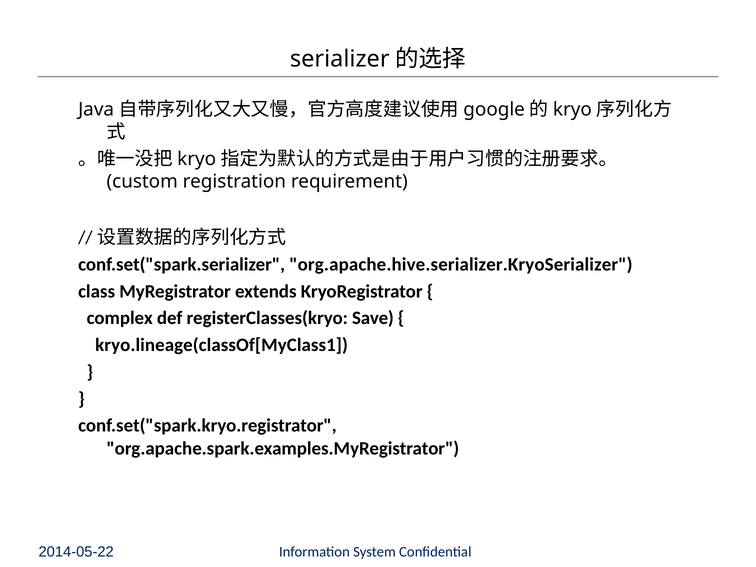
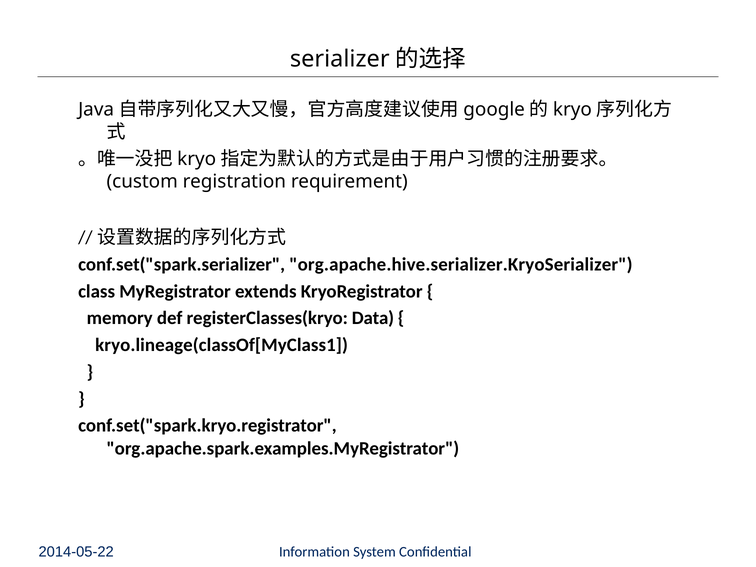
complex: complex -> memory (120, 318)
Save: Save -> Data (373, 318)
